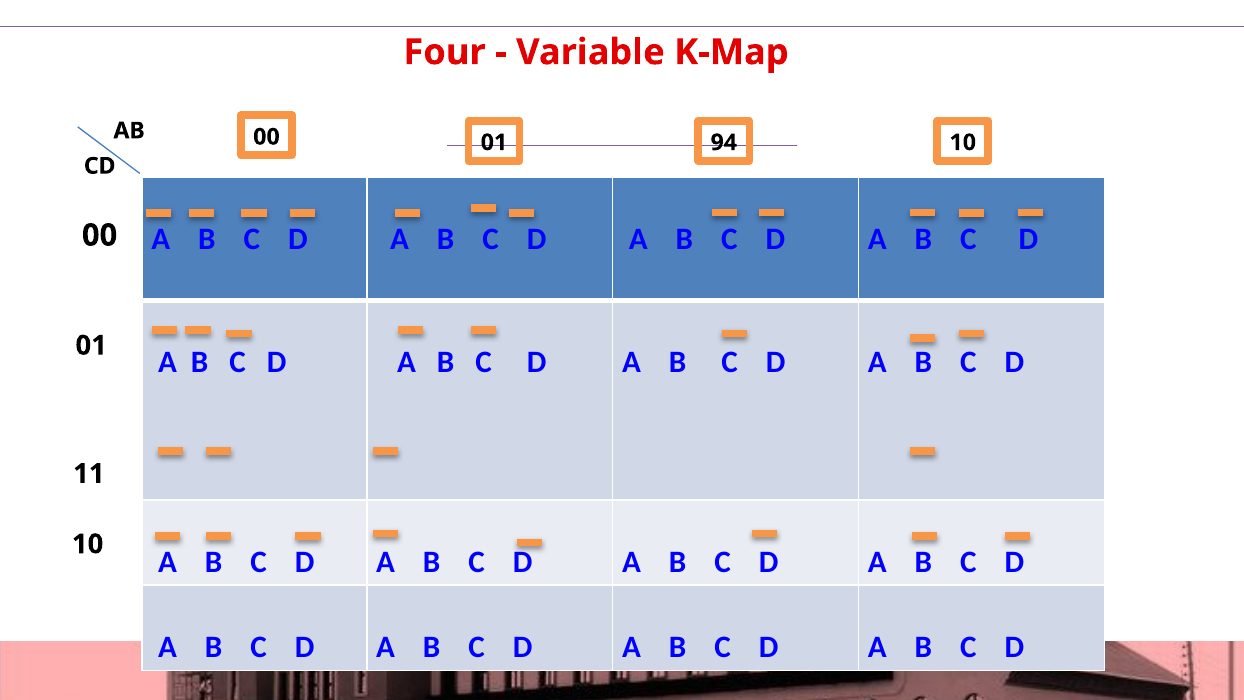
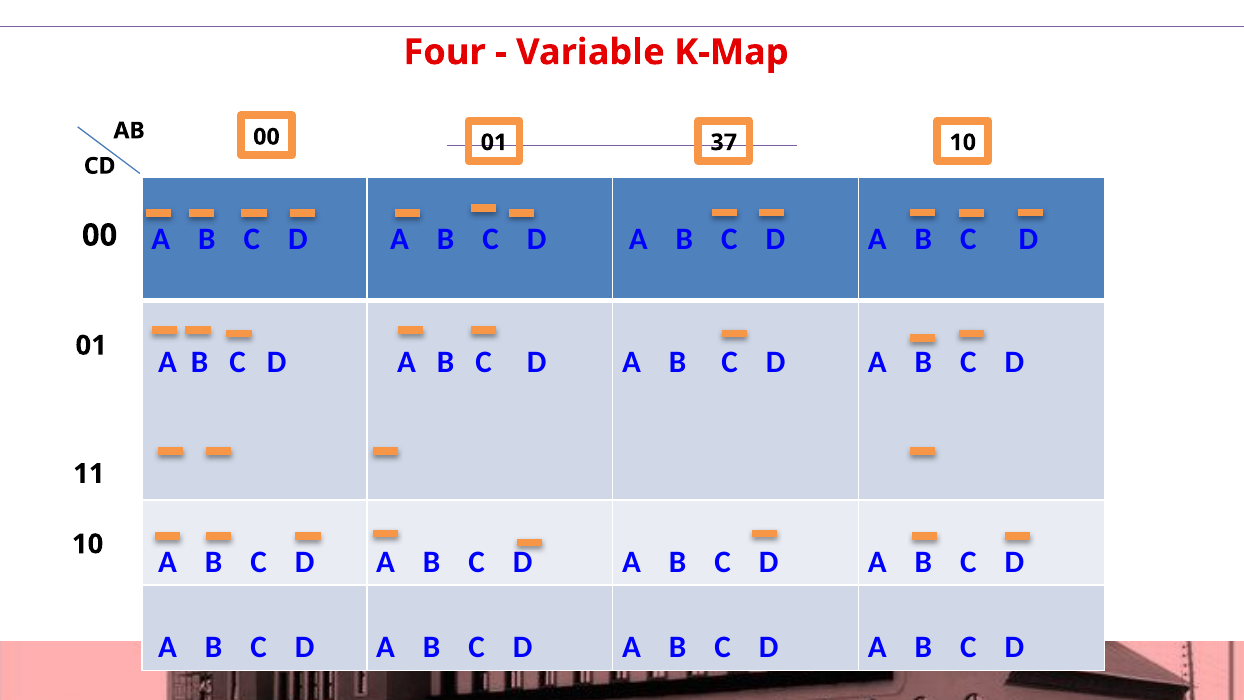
94: 94 -> 37 (724, 142)
